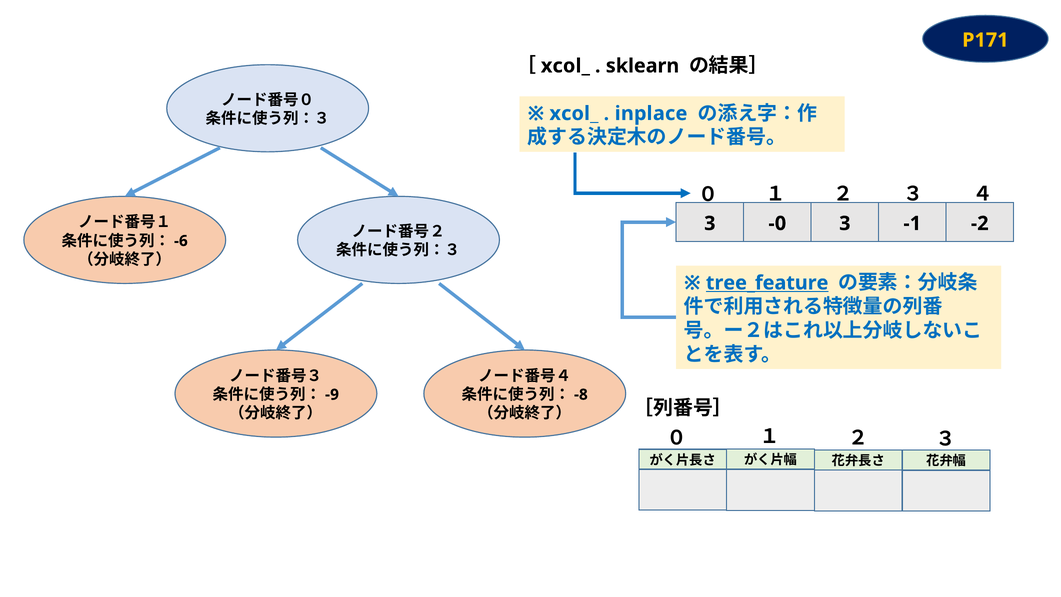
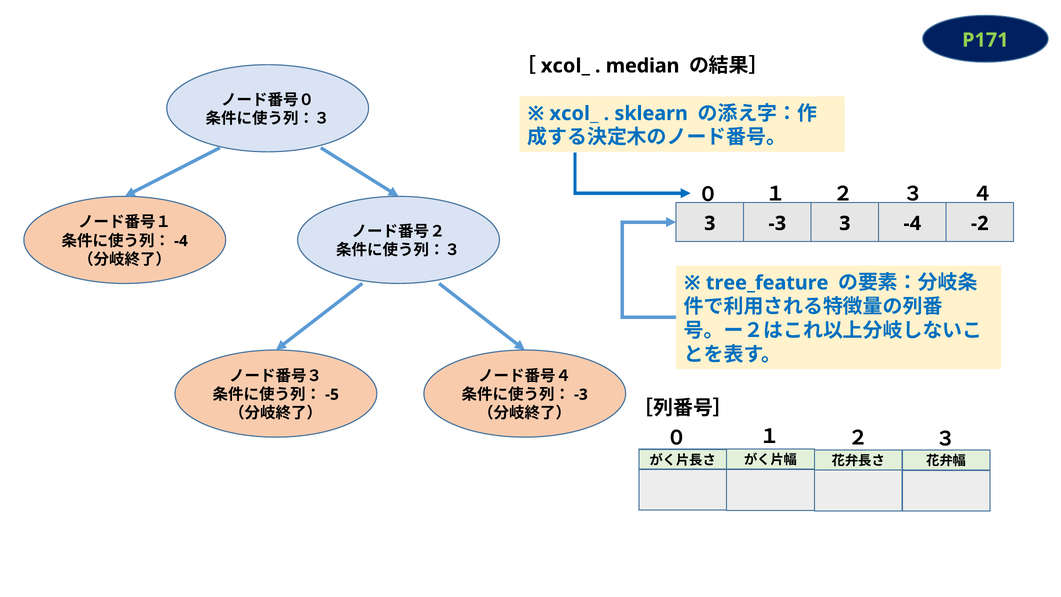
P171 colour: yellow -> light green (985, 40)
sklearn: sklearn -> median (643, 66)
inplace: inplace -> sklearn (651, 113)
3 -0: -0 -> -3 (777, 223)
3 -1: -1 -> -4 (912, 223)
-6: -6 -> -4 (181, 241)
tree_feature underline: present -> none (767, 283)
-9: -9 -> -5 (332, 395)
-8: -8 -> -3 (581, 395)
